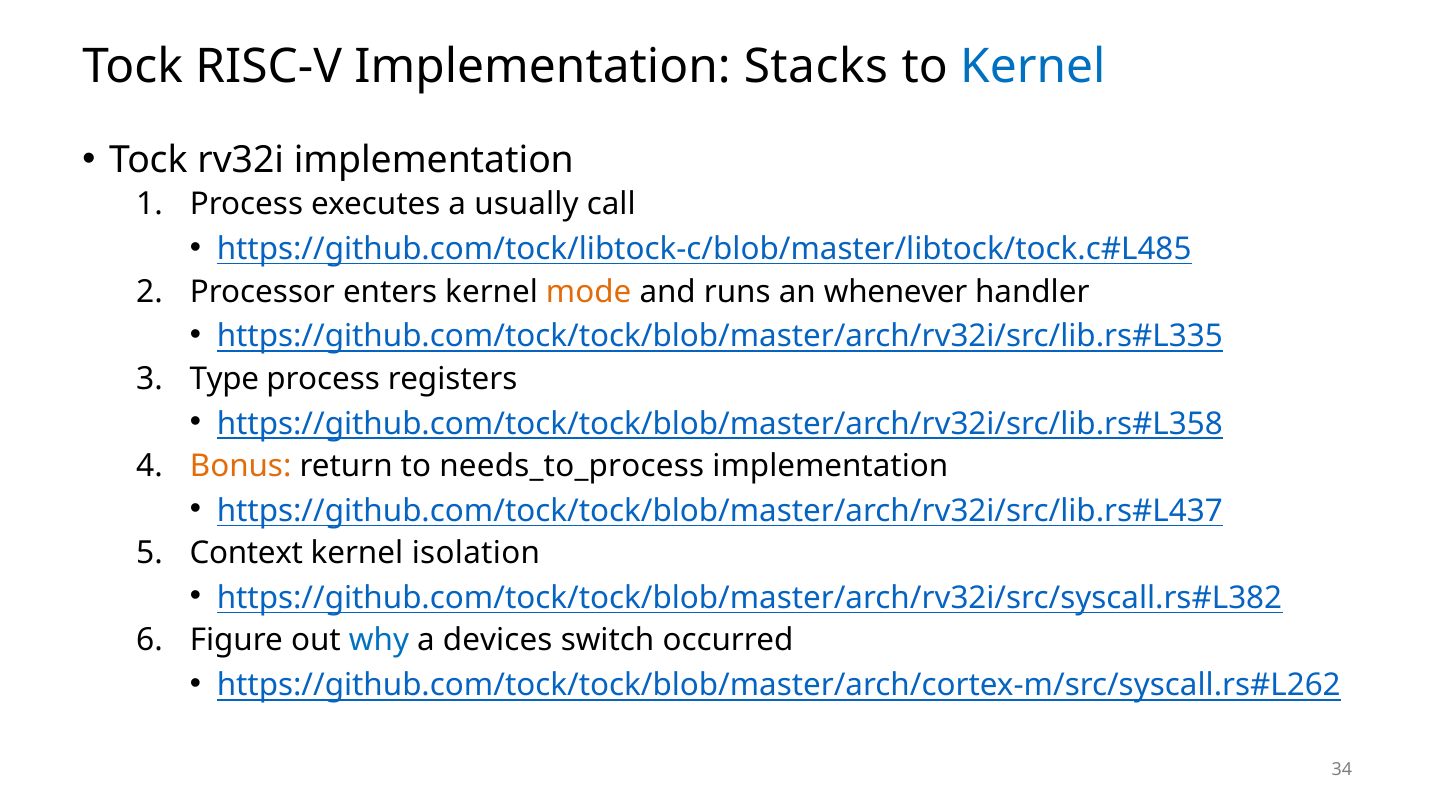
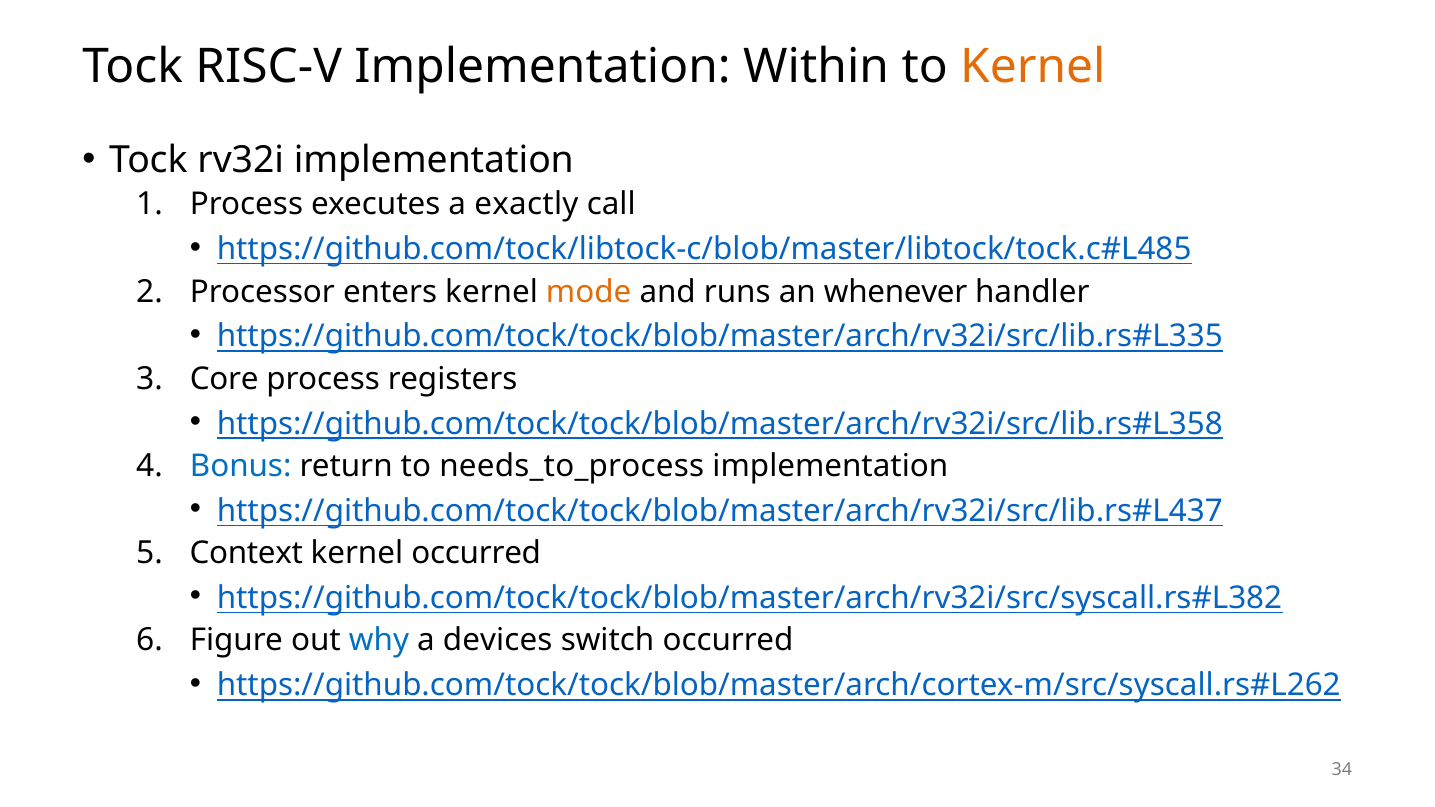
Stacks: Stacks -> Within (816, 67)
Kernel colour: blue -> orange (1033, 67)
usually: usually -> exactly (526, 204)
Type: Type -> Core (224, 379)
Bonus colour: orange -> blue (241, 466)
kernel isolation: isolation -> occurred (476, 553)
